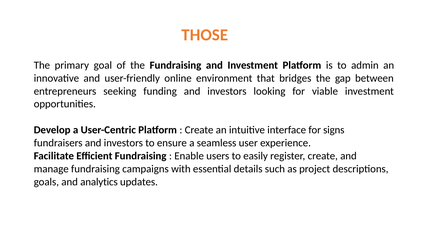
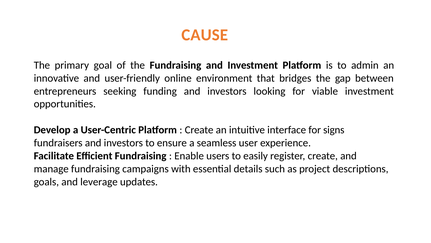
THOSE: THOSE -> CAUSE (205, 35)
analytics: analytics -> leverage (99, 181)
